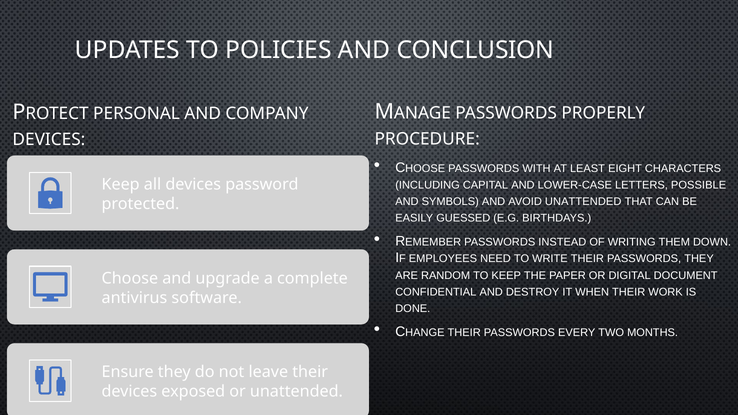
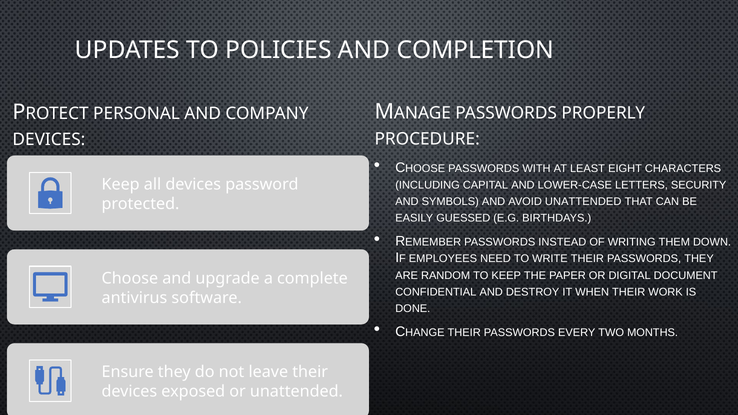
CONCLUSION: CONCLUSION -> COMPLETION (475, 50)
POSSIBLE: POSSIBLE -> SECURITY (699, 185)
